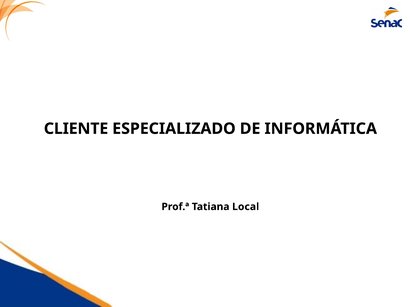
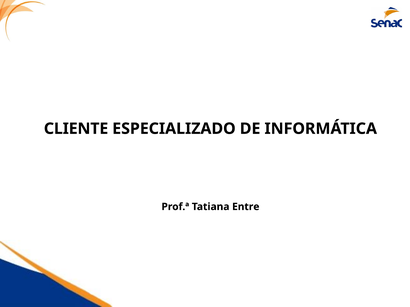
Local: Local -> Entre (246, 207)
